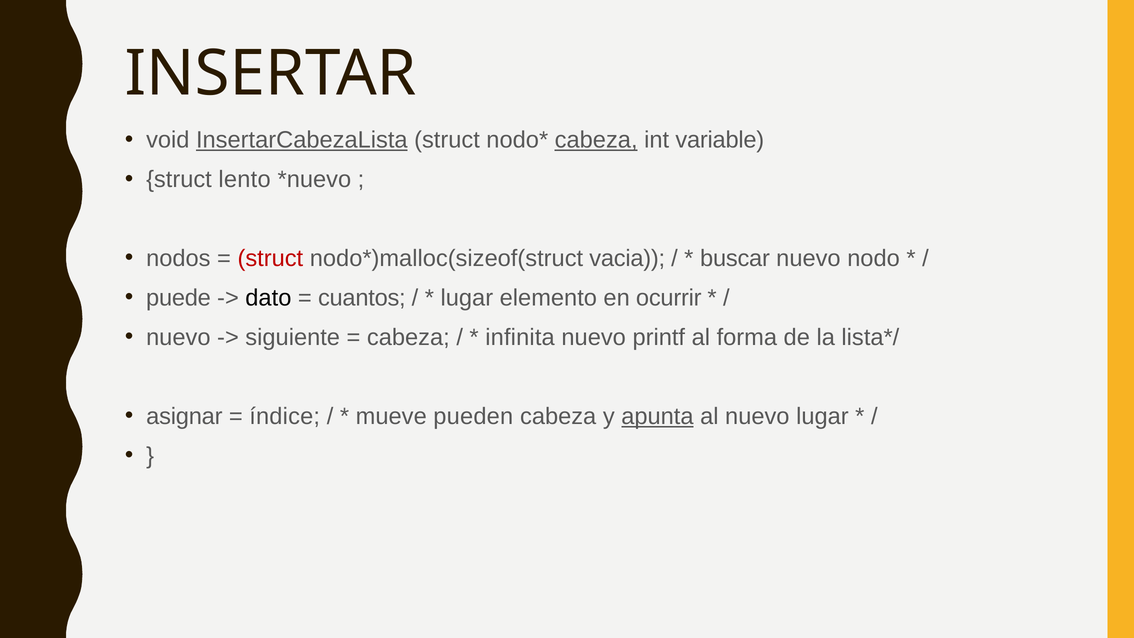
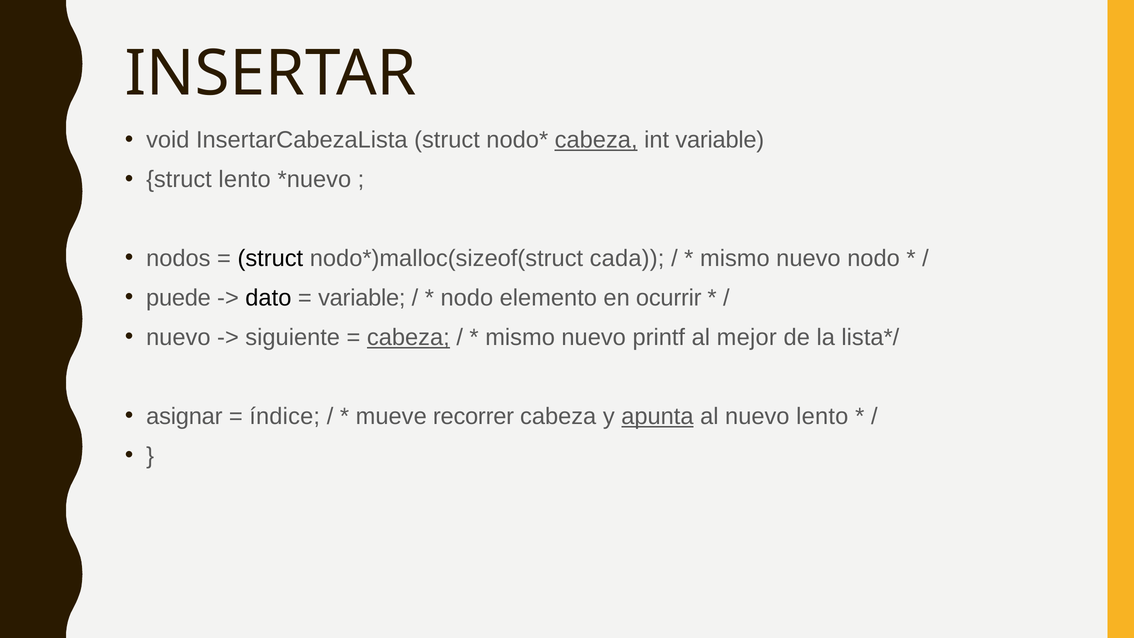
InsertarCabezaLista underline: present -> none (302, 140)
struct colour: red -> black (270, 258)
vacia: vacia -> cada (627, 258)
buscar: buscar -> mismo (735, 258)
cuantos: cuantos -> variable (362, 298)
lugar: lugar -> nodo (467, 298)
cabeza underline: none -> present (408, 337)
infinita: infinita -> mismo (520, 337)
forma: forma -> mejor (747, 337)
pueden: pueden -> recorrer (474, 416)
nuevo lugar: lugar -> lento (822, 416)
